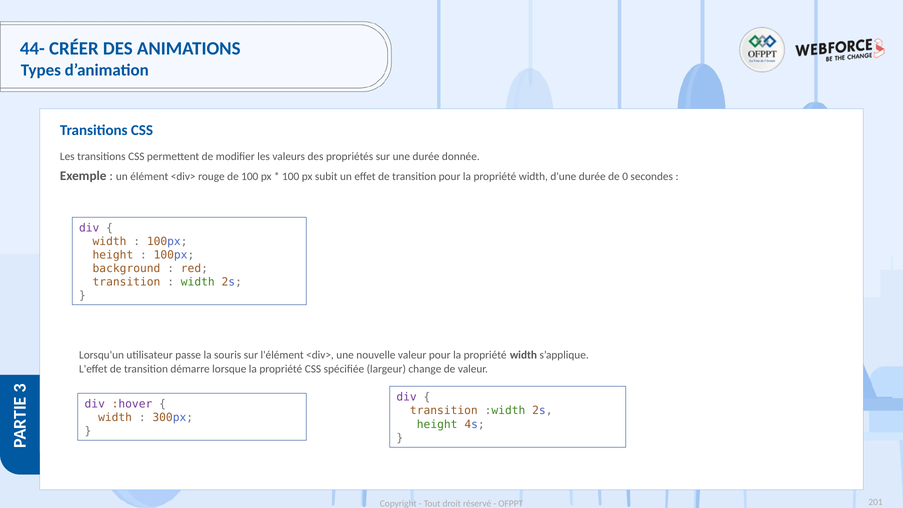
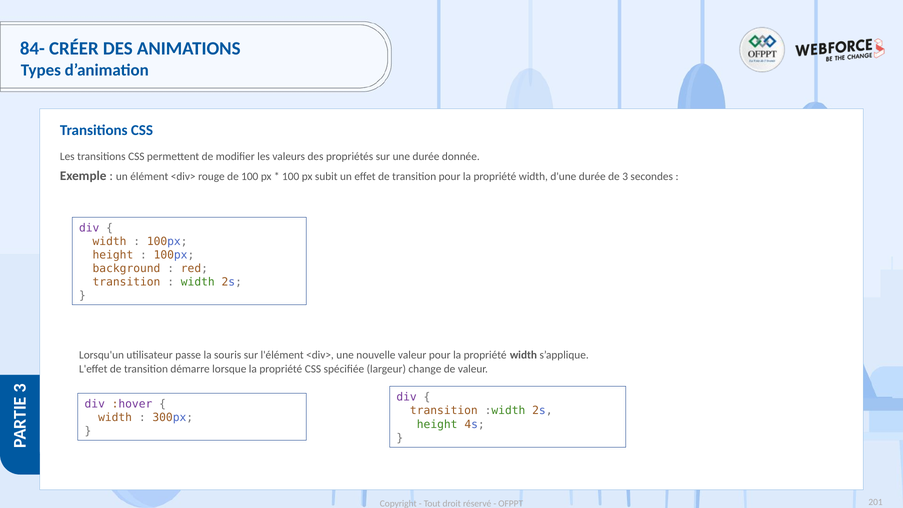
44-: 44- -> 84- (32, 49)
de 0: 0 -> 3 (625, 177)
